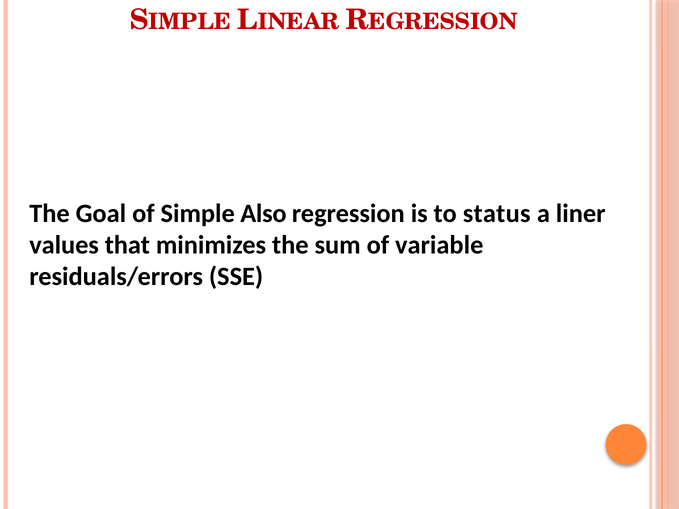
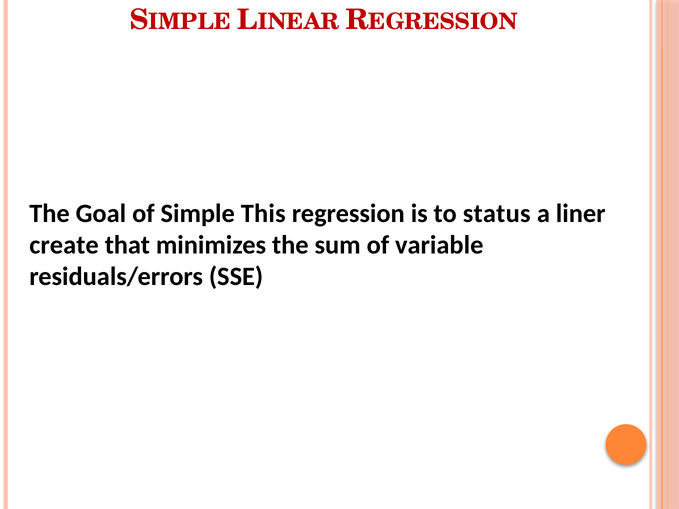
Also: Also -> This (263, 213)
values: values -> create (64, 245)
